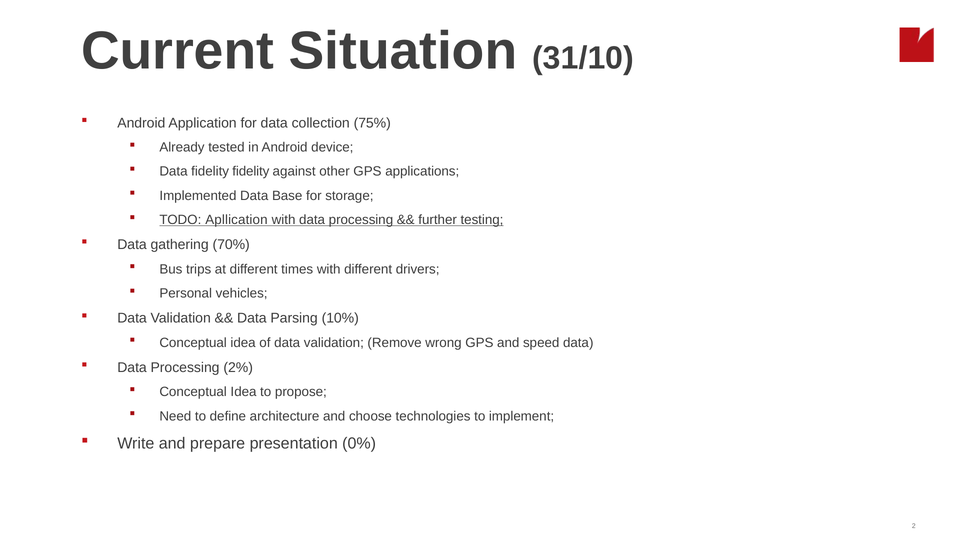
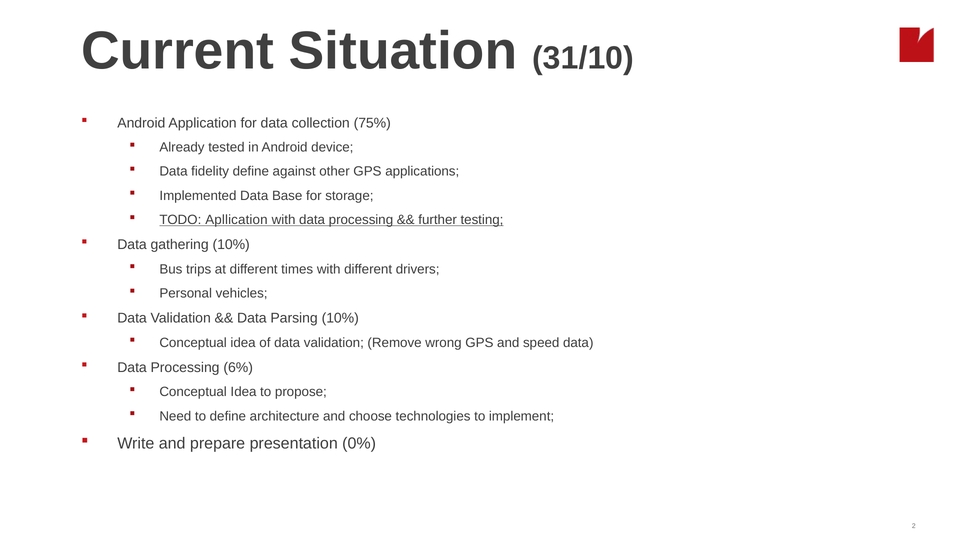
fidelity fidelity: fidelity -> define (251, 171)
gathering 70%: 70% -> 10% (231, 245)
2%: 2% -> 6% (238, 367)
